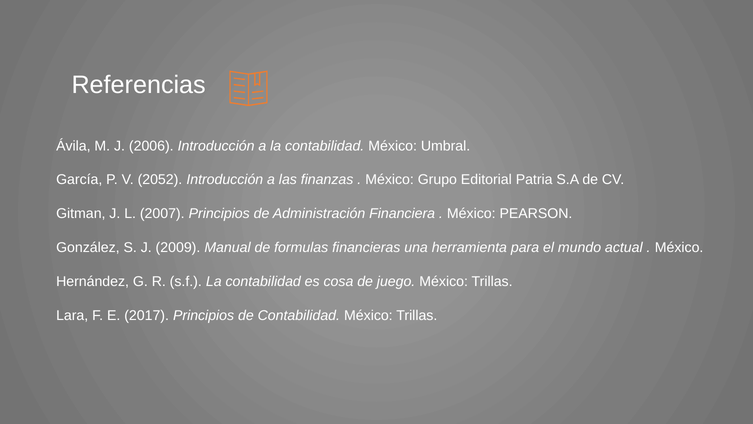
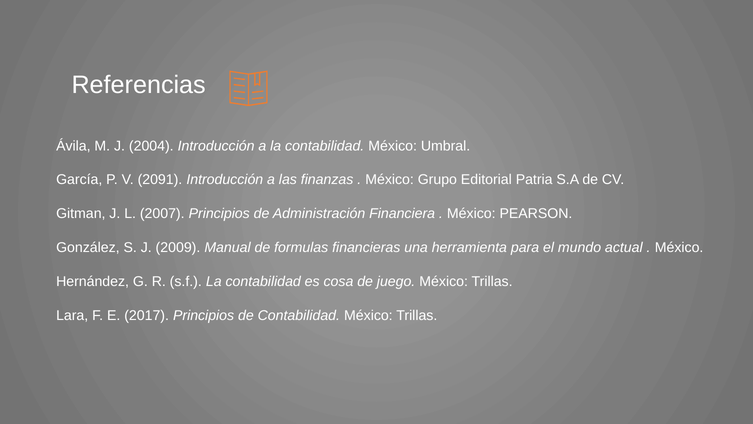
2006: 2006 -> 2004 (151, 146)
2052: 2052 -> 2091 (160, 180)
